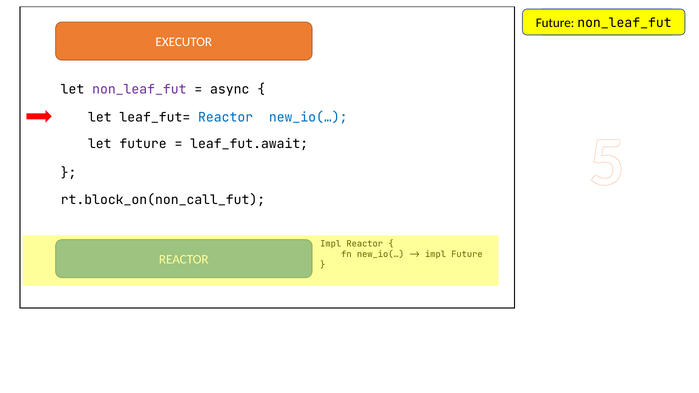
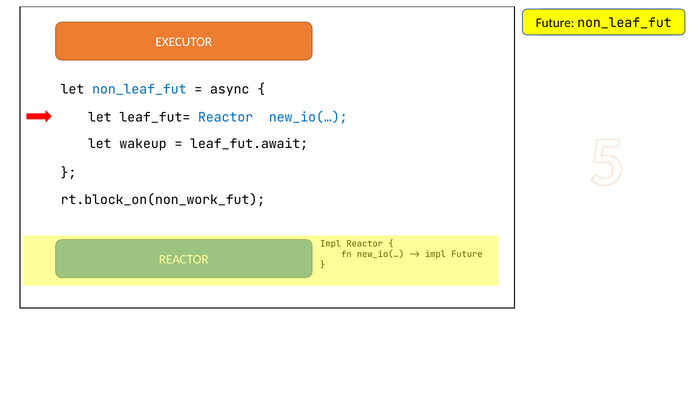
non_leaf_fut colour: purple -> blue (139, 89)
let future: future -> wakeup (143, 144)
rt.block_on(non_call_fut: rt.block_on(non_call_fut -> rt.block_on(non_work_fut (163, 200)
